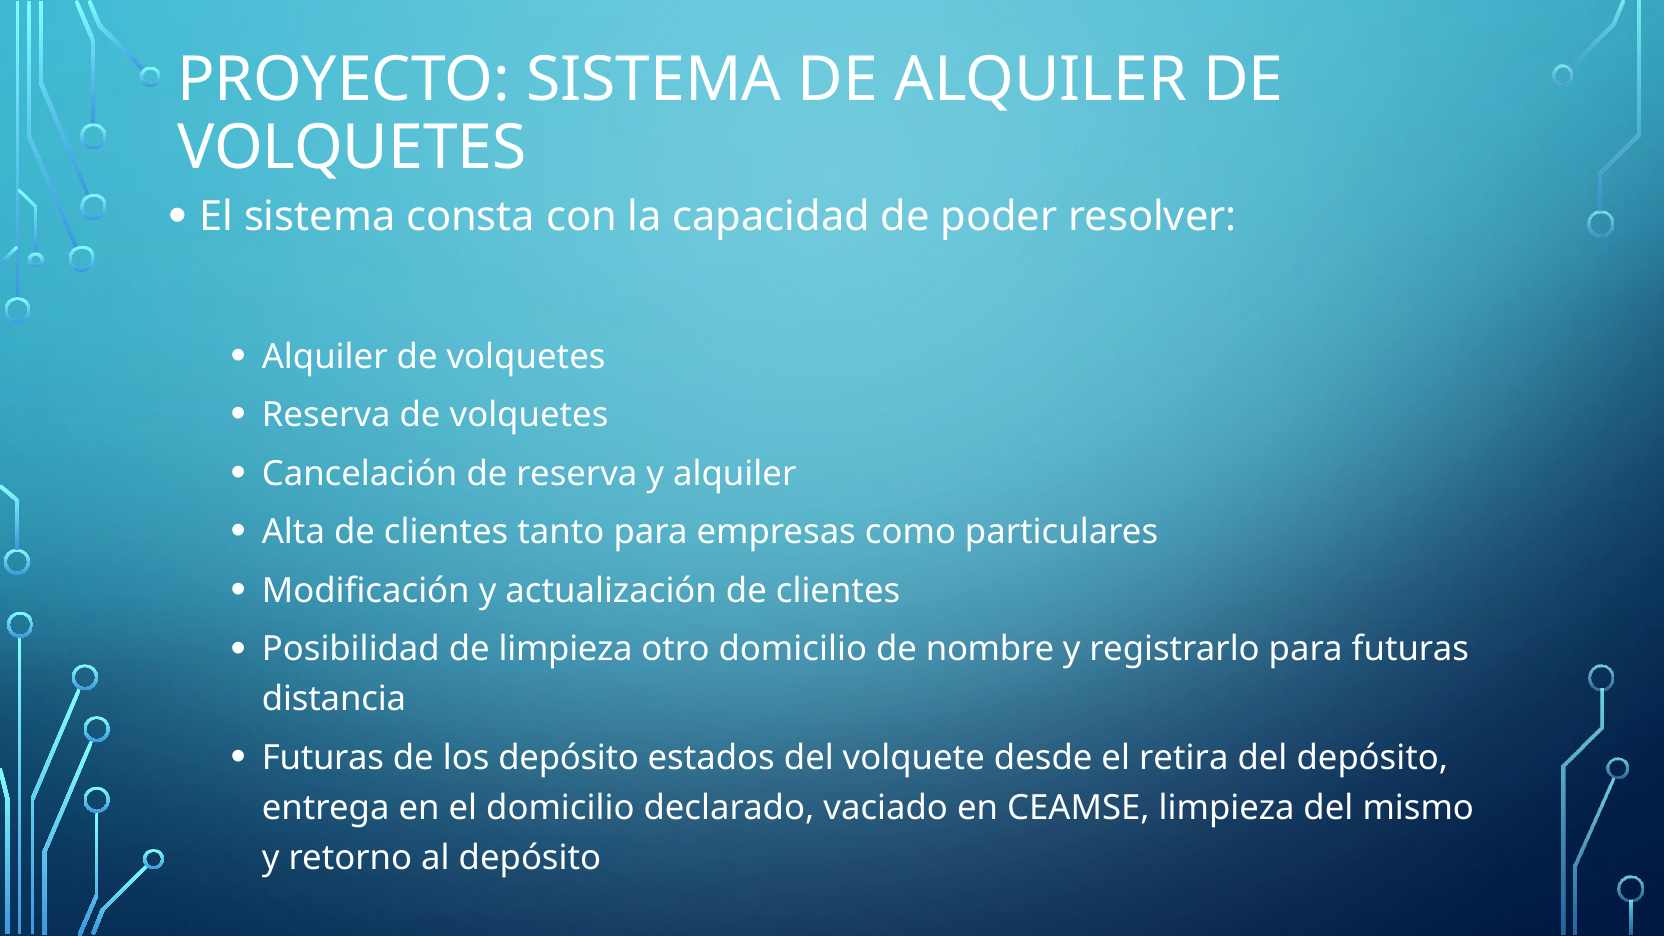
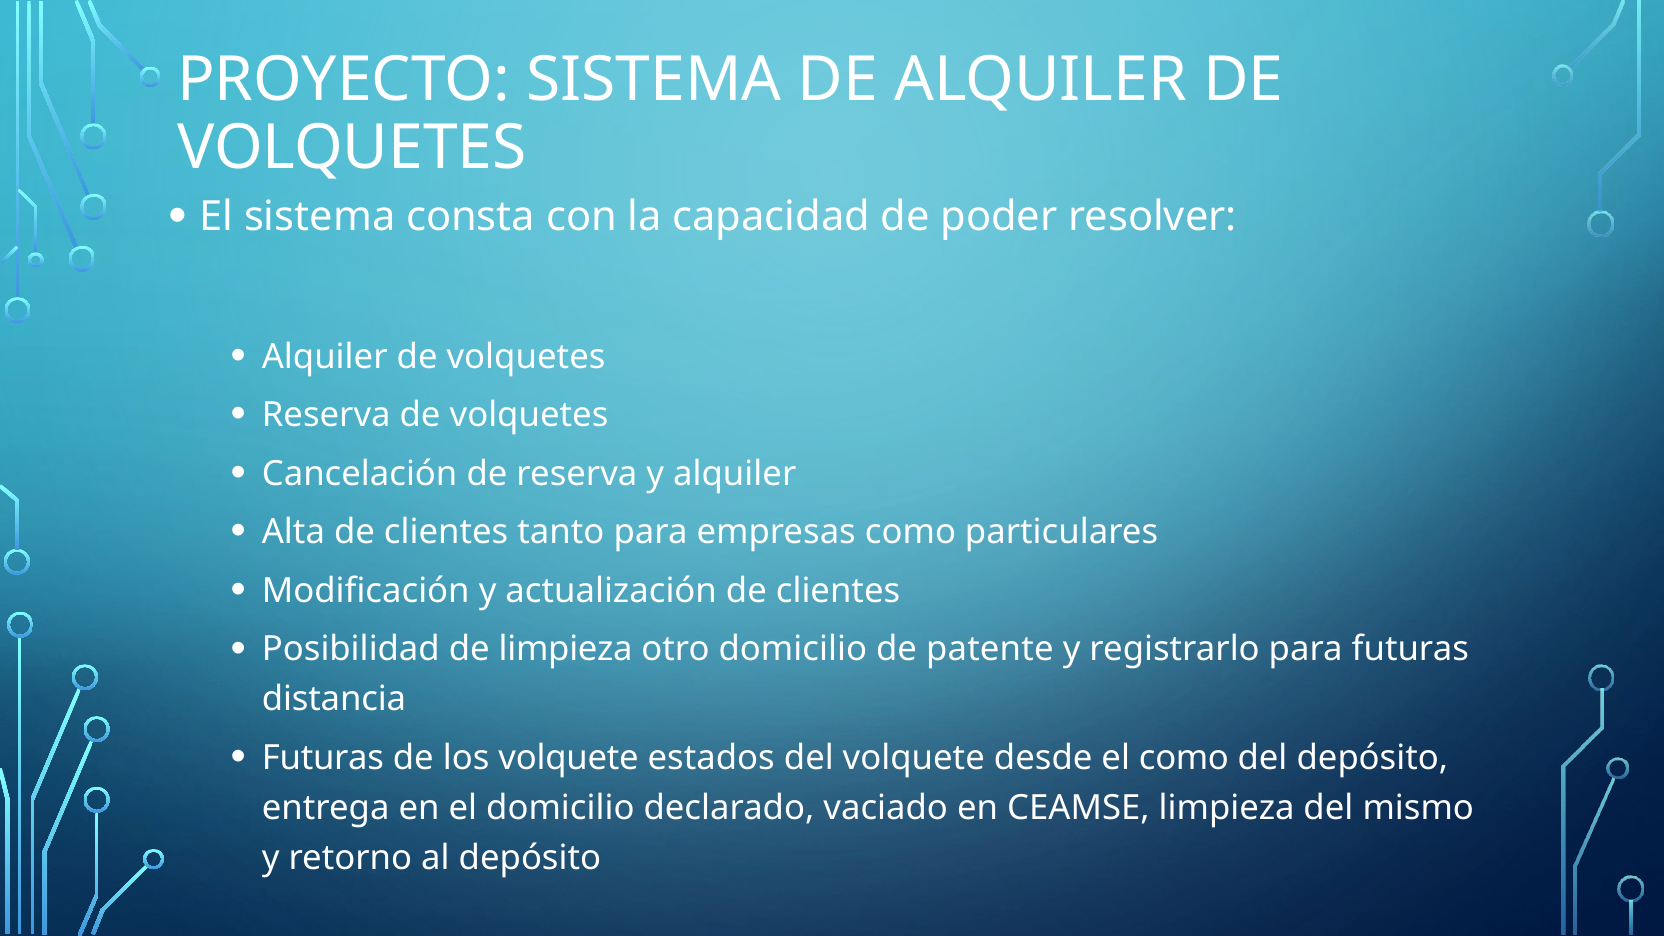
nombre: nombre -> patente (990, 650)
los depósito: depósito -> volquete (569, 758)
el retira: retira -> como (1184, 758)
